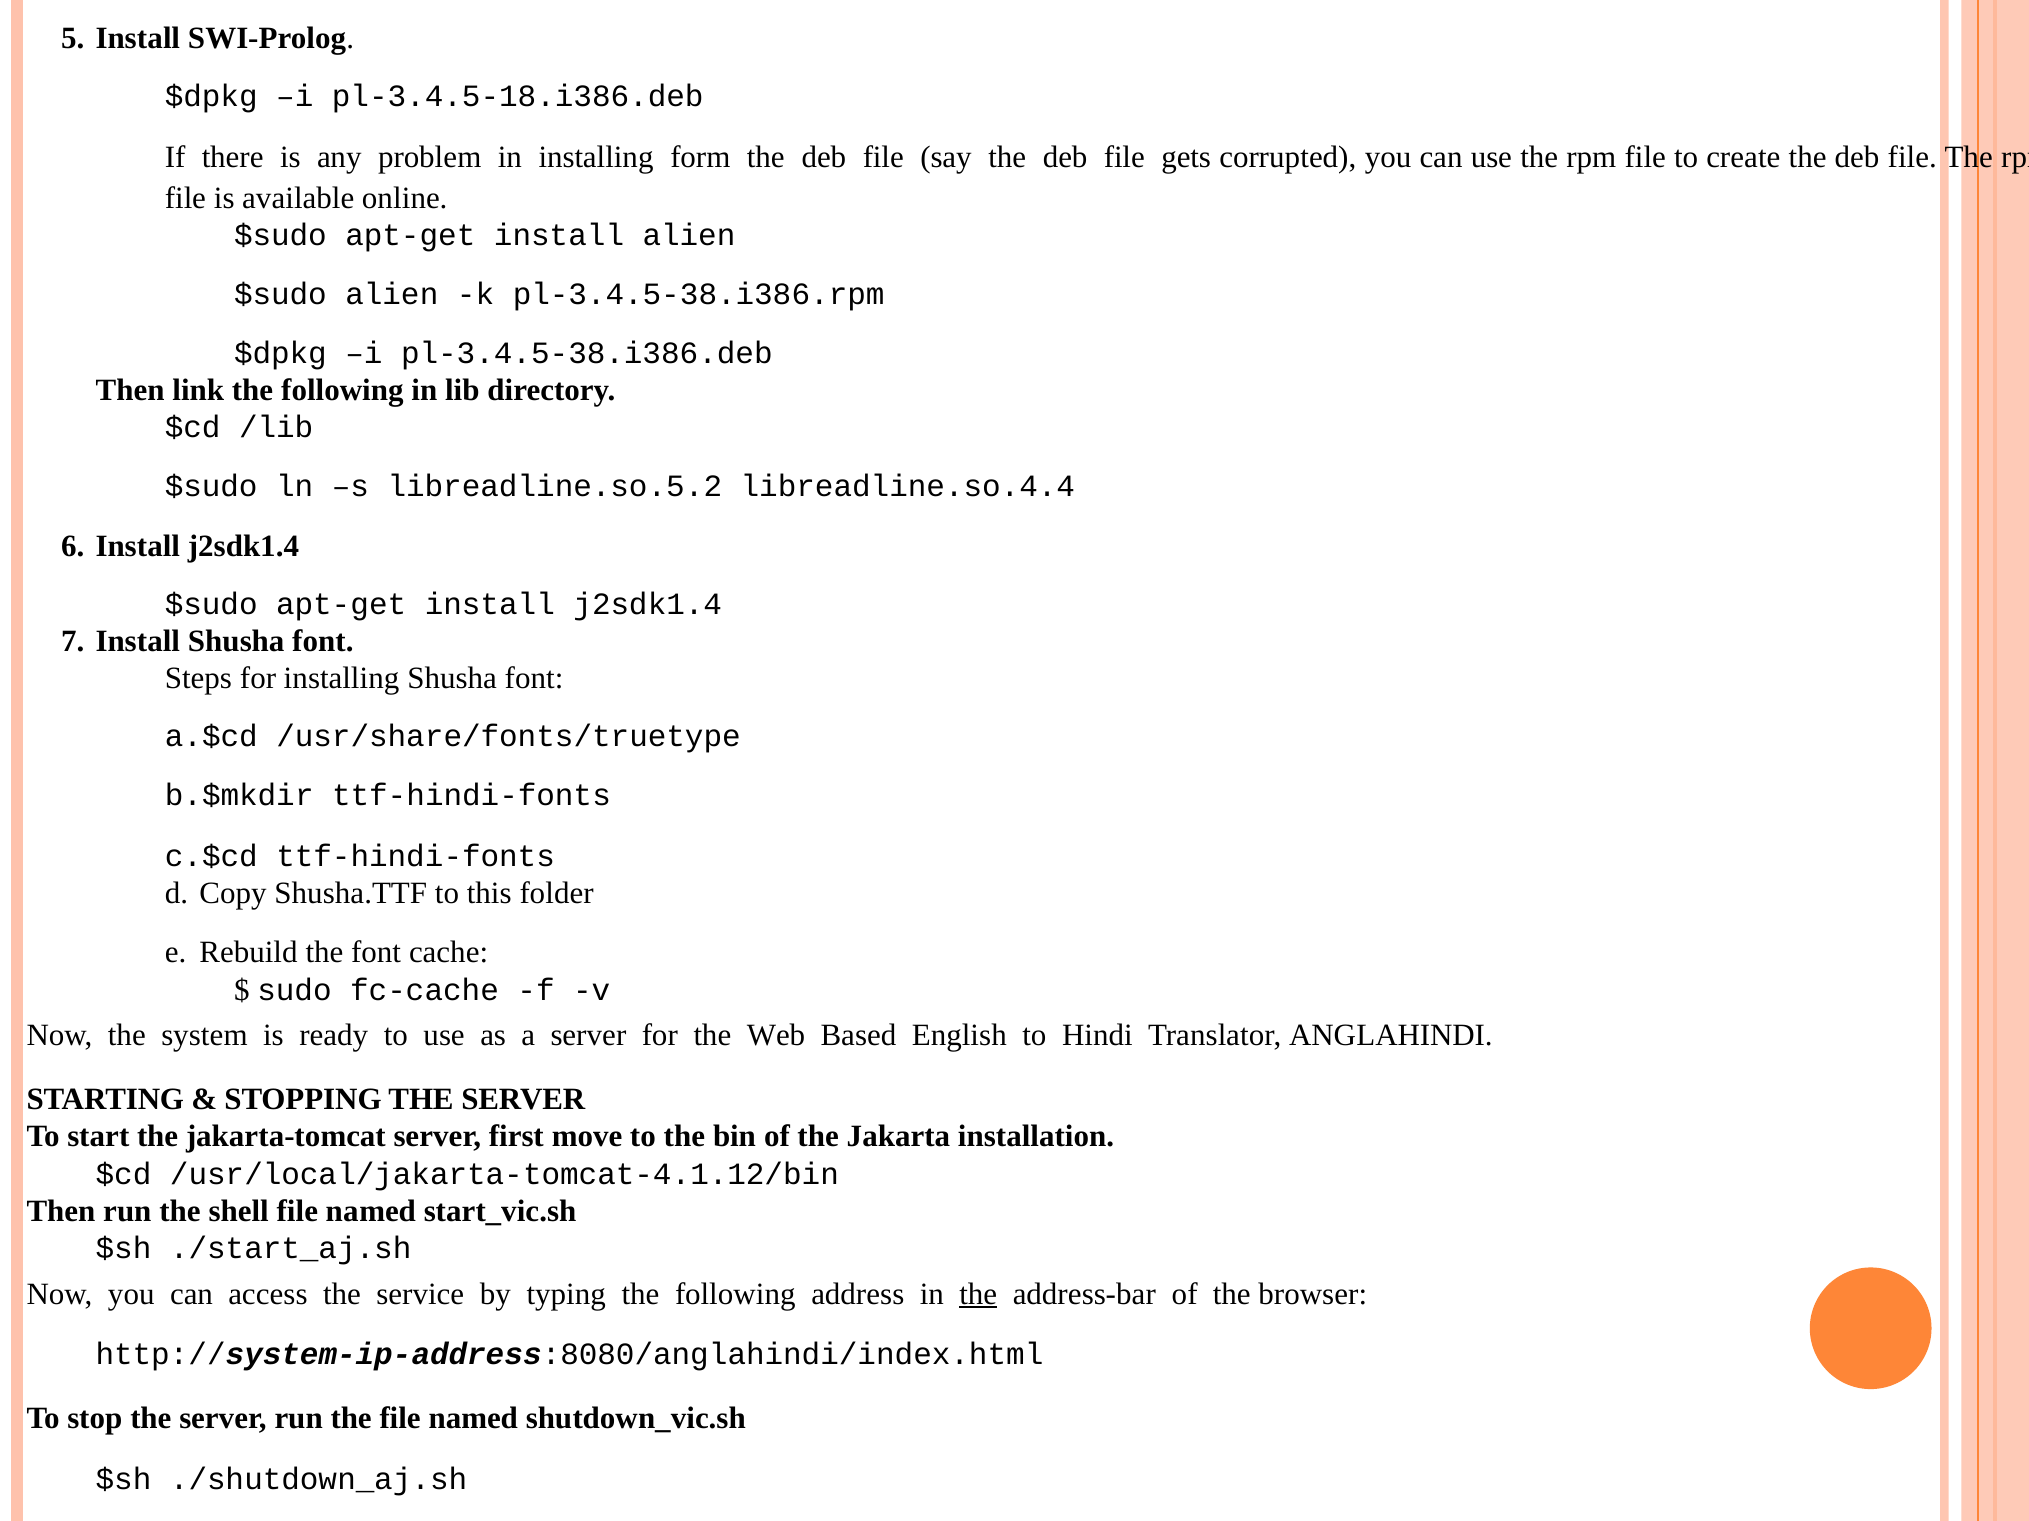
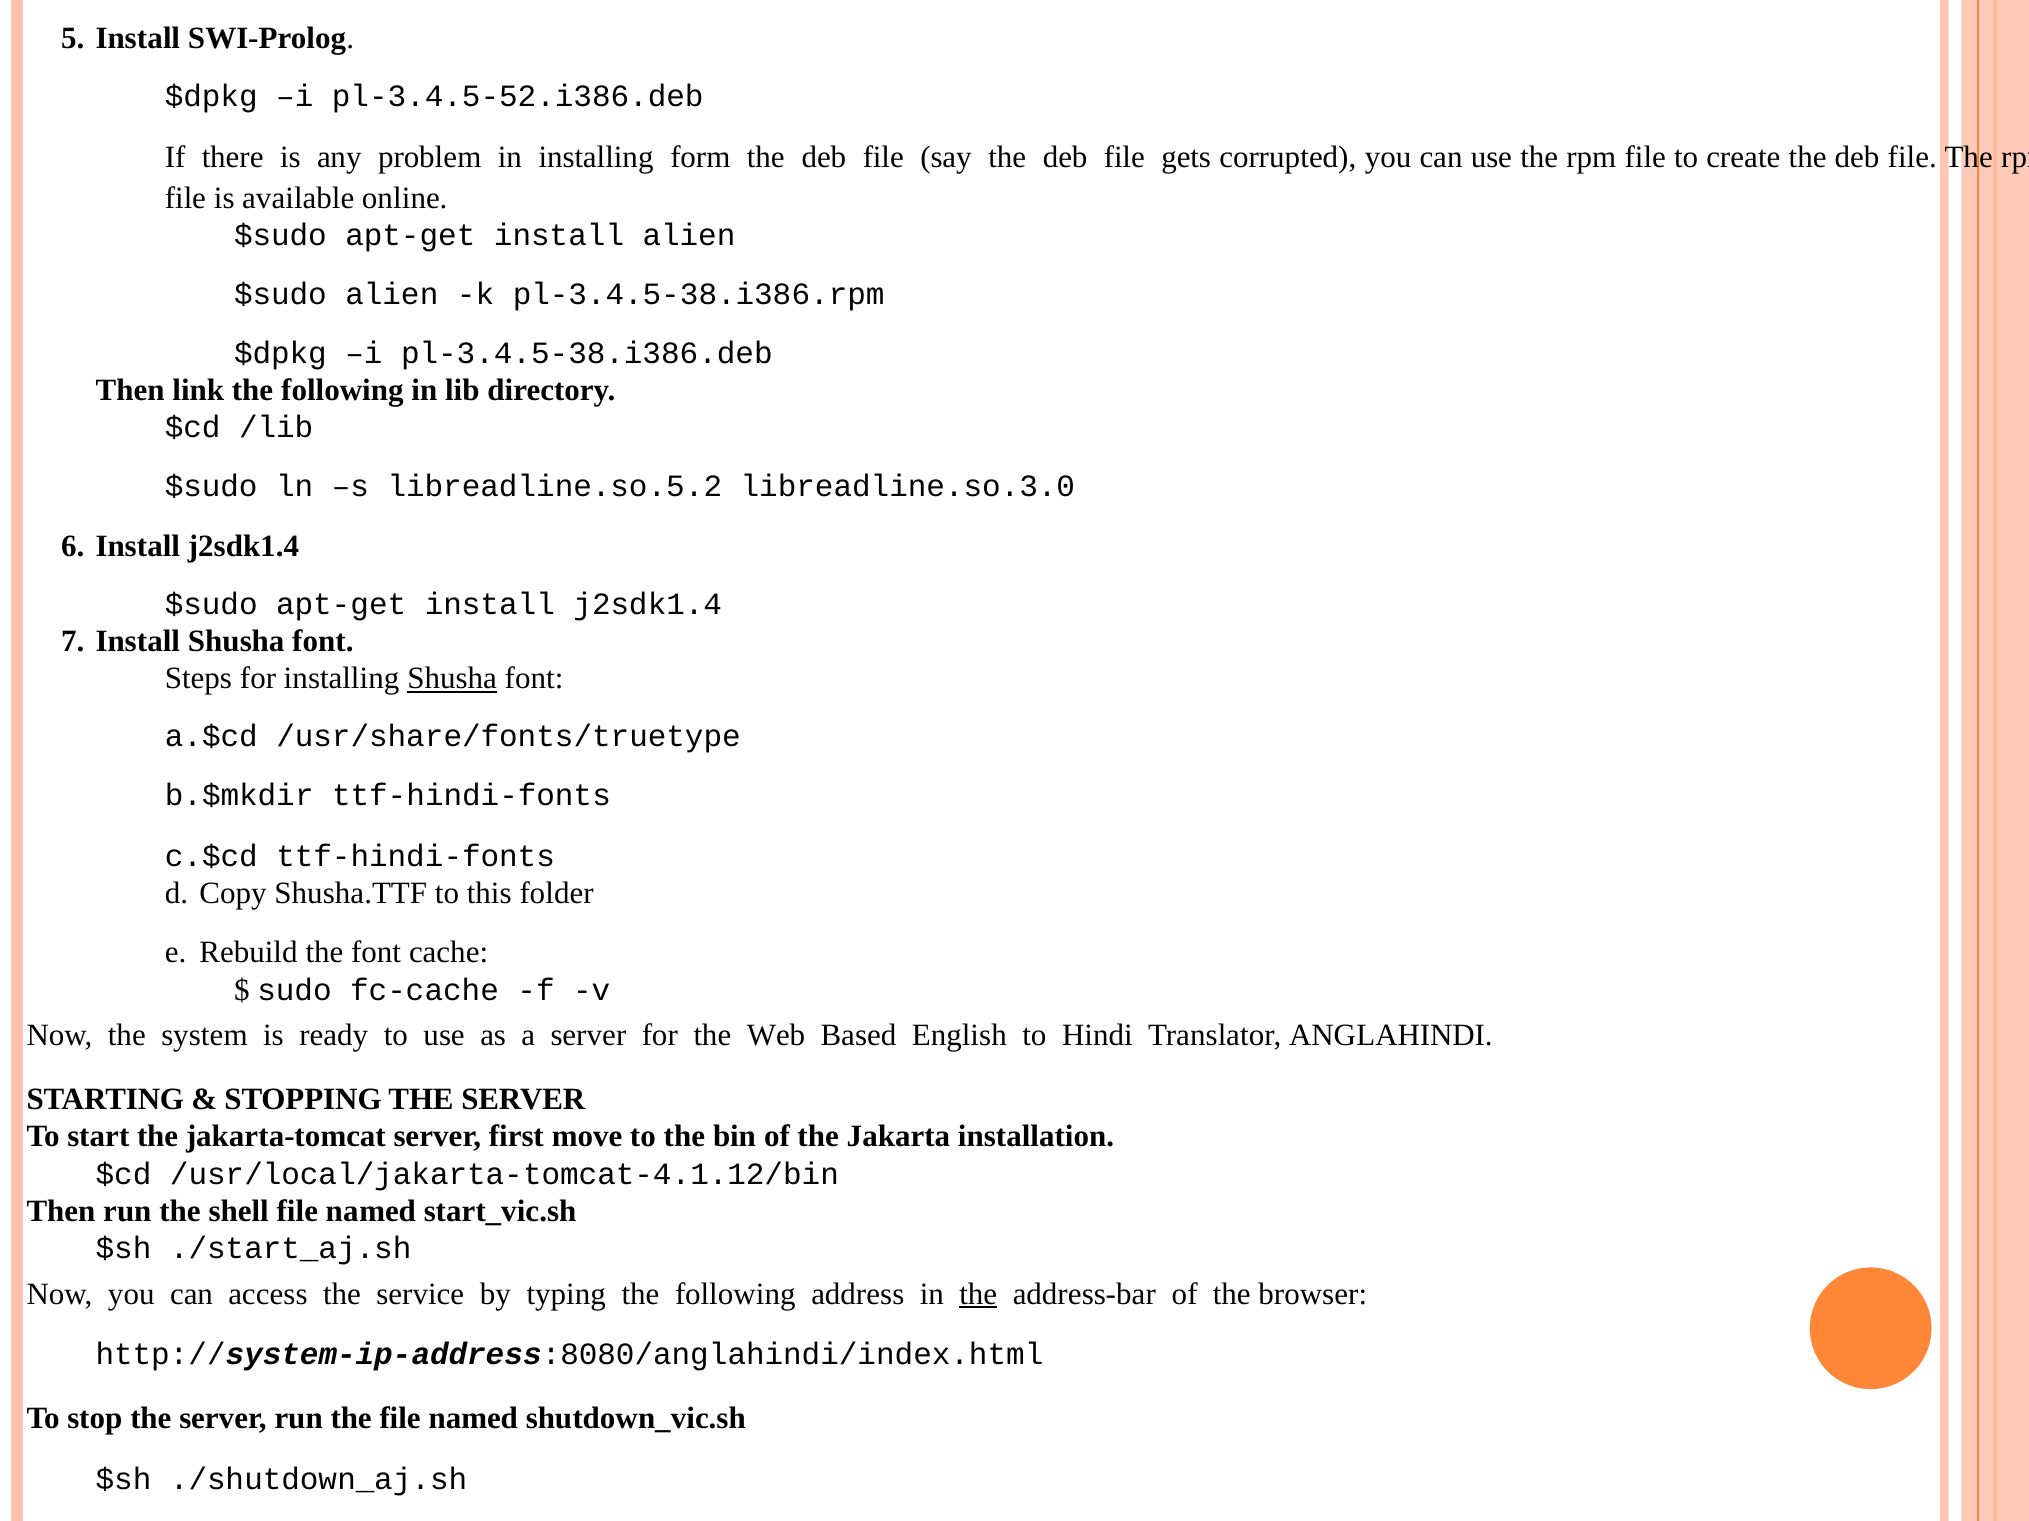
pl-3.4.5-18.i386.deb: pl-3.4.5-18.i386.deb -> pl-3.4.5-52.i386.deb (518, 96)
libreadline.so.4.4: libreadline.so.4.4 -> libreadline.so.3.0 (908, 486)
Shusha underline: none -> present (452, 679)
